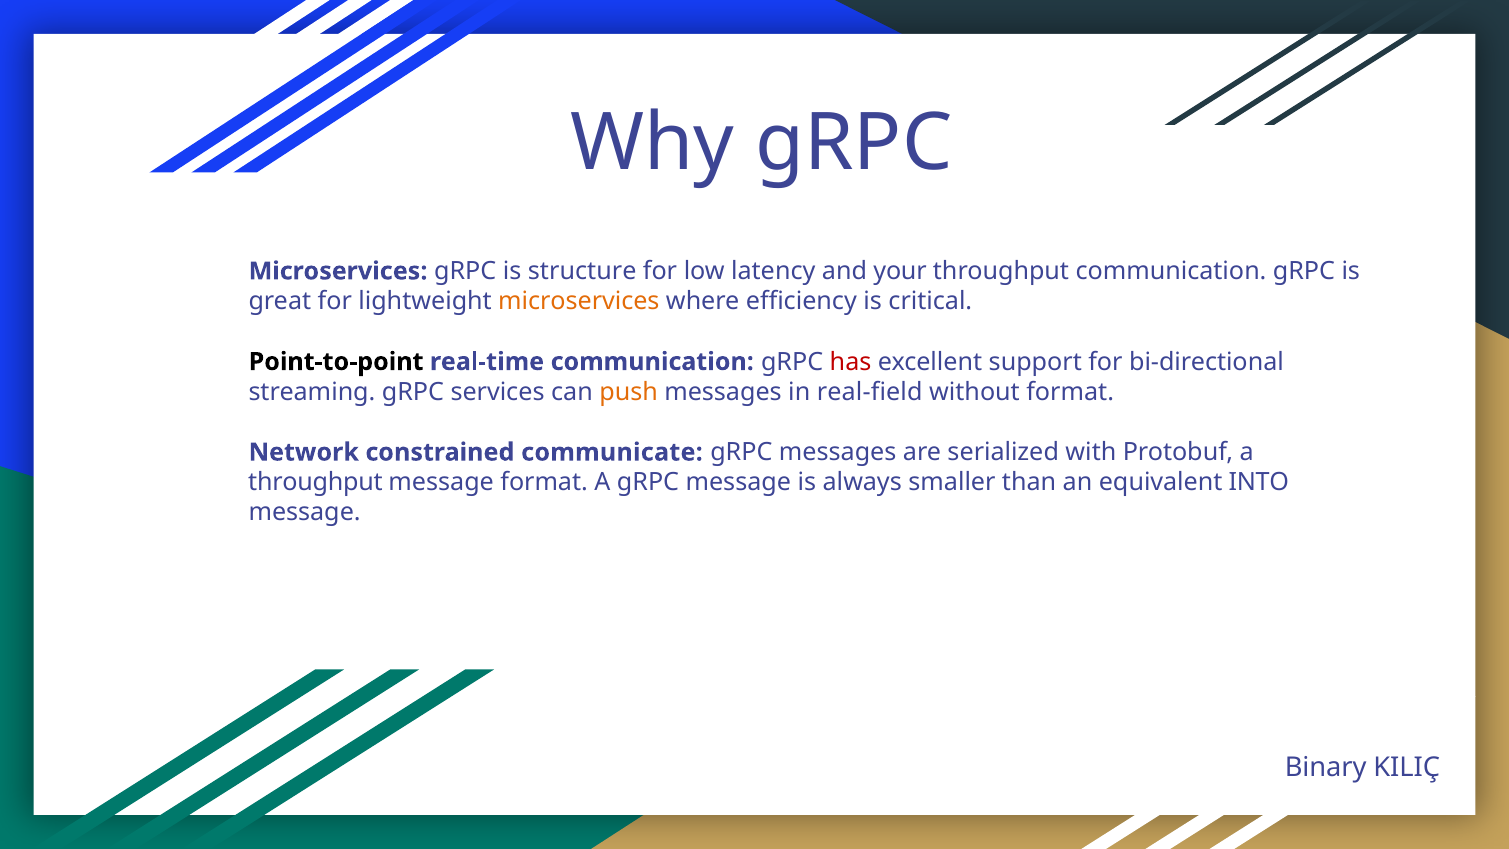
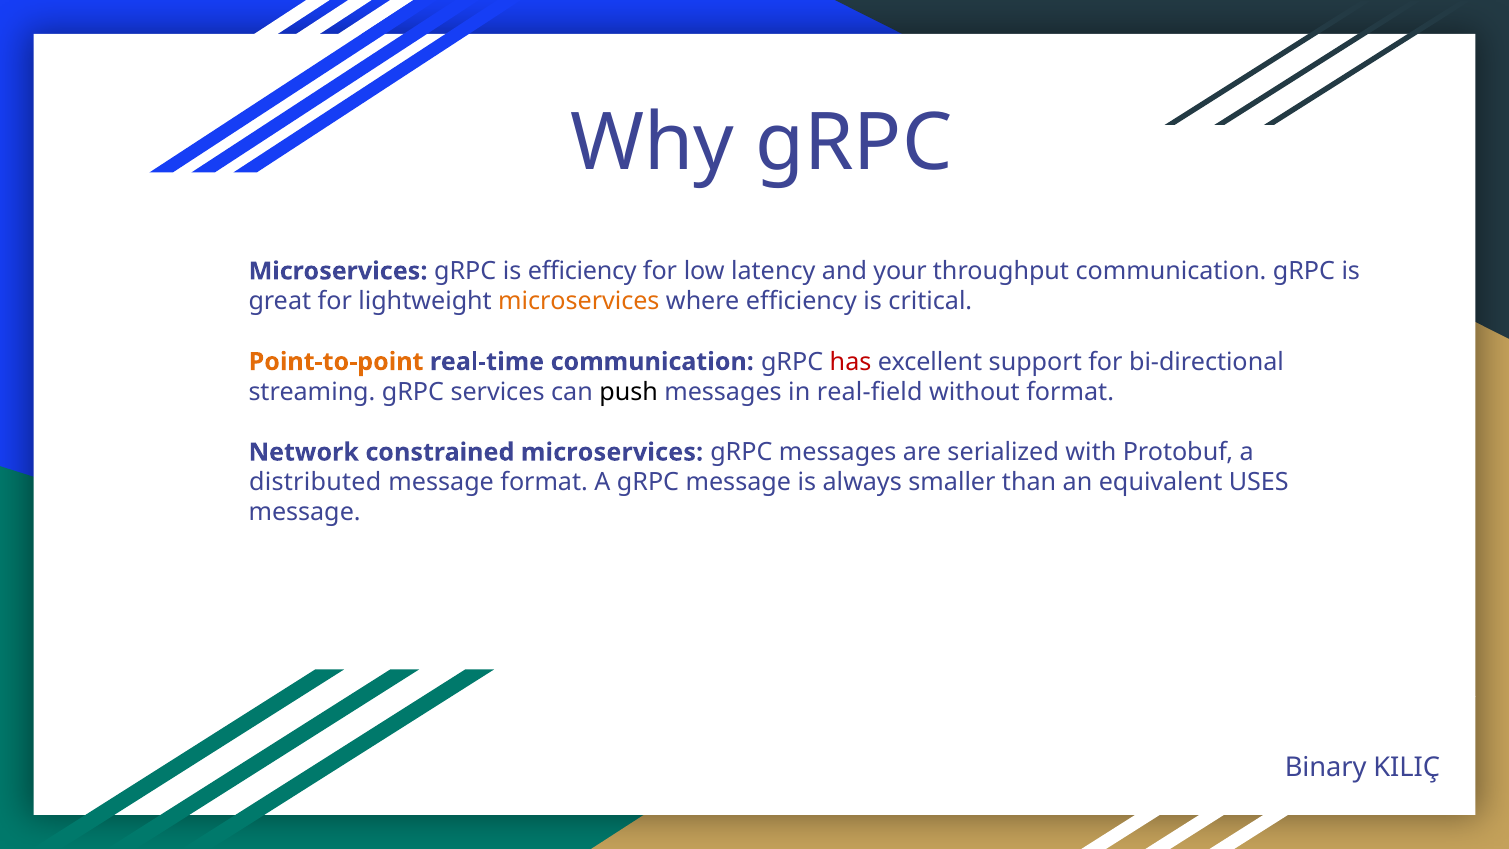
is structure: structure -> efficiency (582, 271)
Point-to-point colour: black -> orange (336, 362)
push colour: orange -> black (629, 392)
constrained communicate: communicate -> microservices (612, 452)
throughput: throughput -> distributed (315, 482)
INTO: INTO -> USES (1259, 482)
